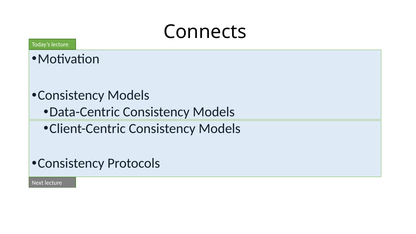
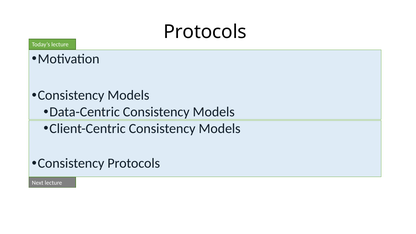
Connects: Connects -> Protocols (205, 32)
